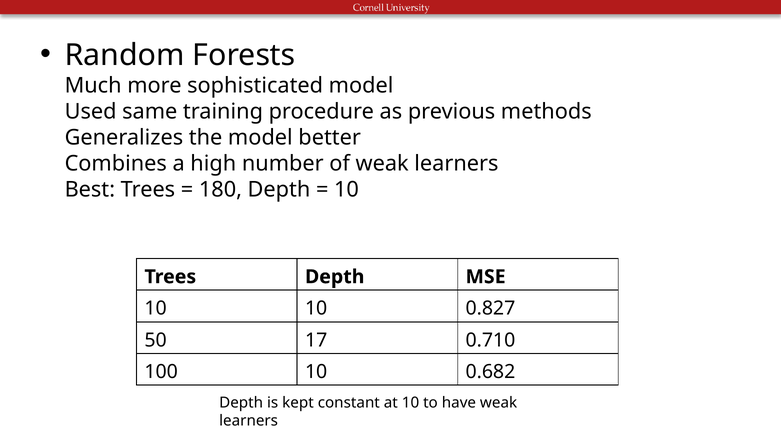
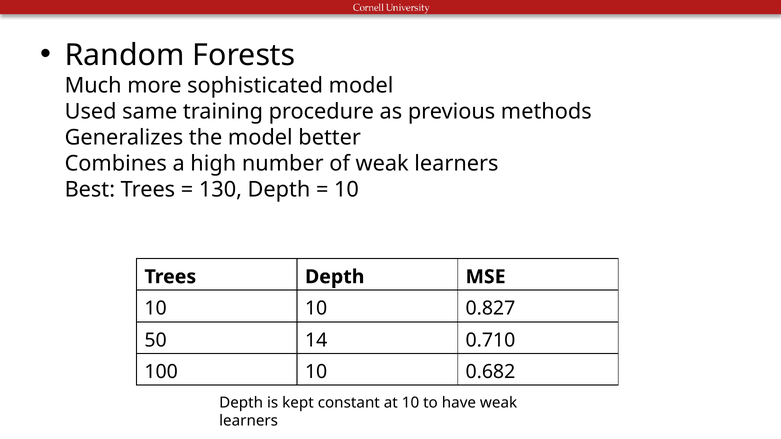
180: 180 -> 130 (220, 190)
17: 17 -> 14 (316, 340)
